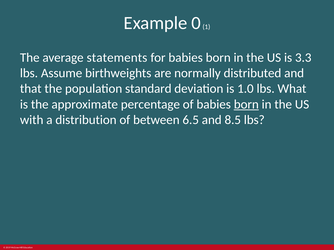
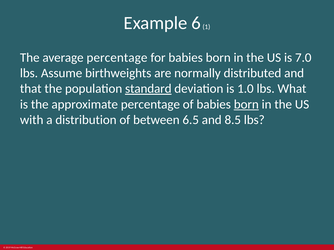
0: 0 -> 6 (196, 23)
average statements: statements -> percentage (117, 58)
3.3: 3.3 -> 7.0 (303, 58)
standard underline: none -> present (148, 89)
